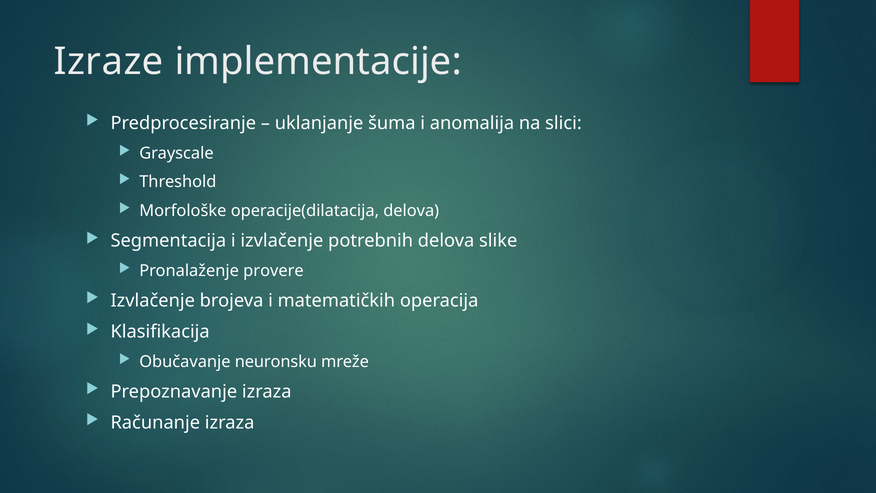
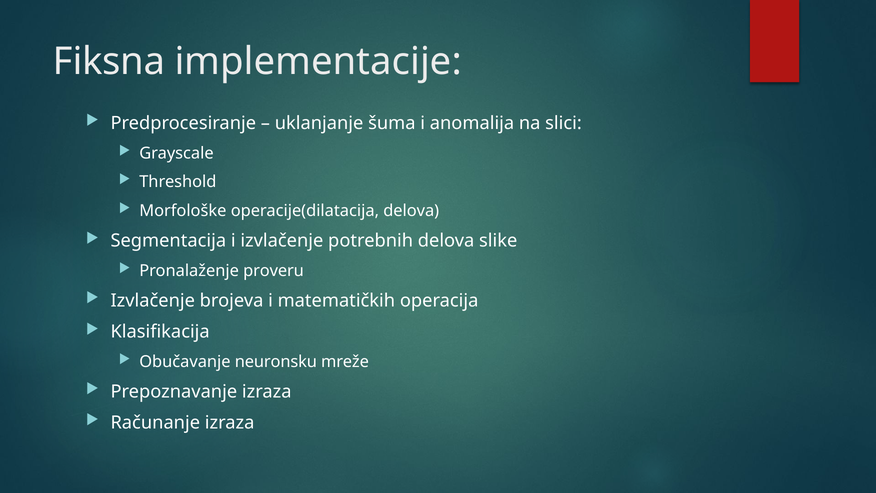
Izraze: Izraze -> Fiksna (109, 62)
provere: provere -> proveru (274, 271)
